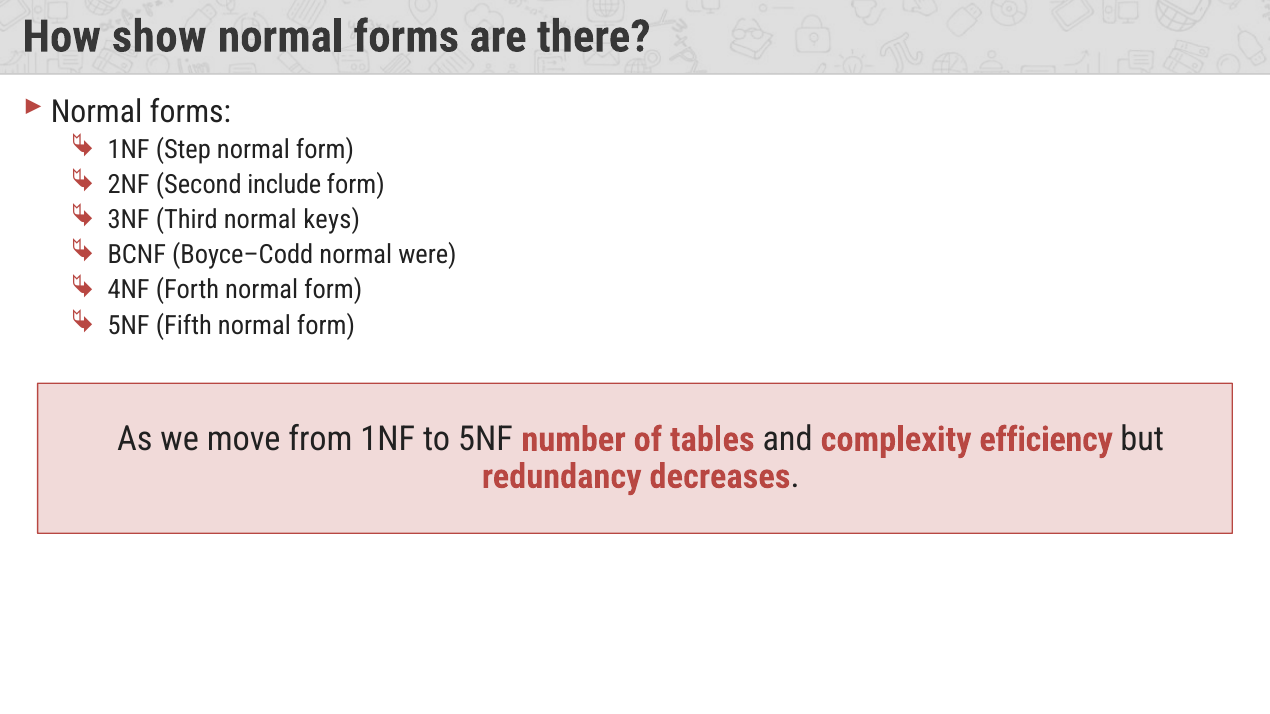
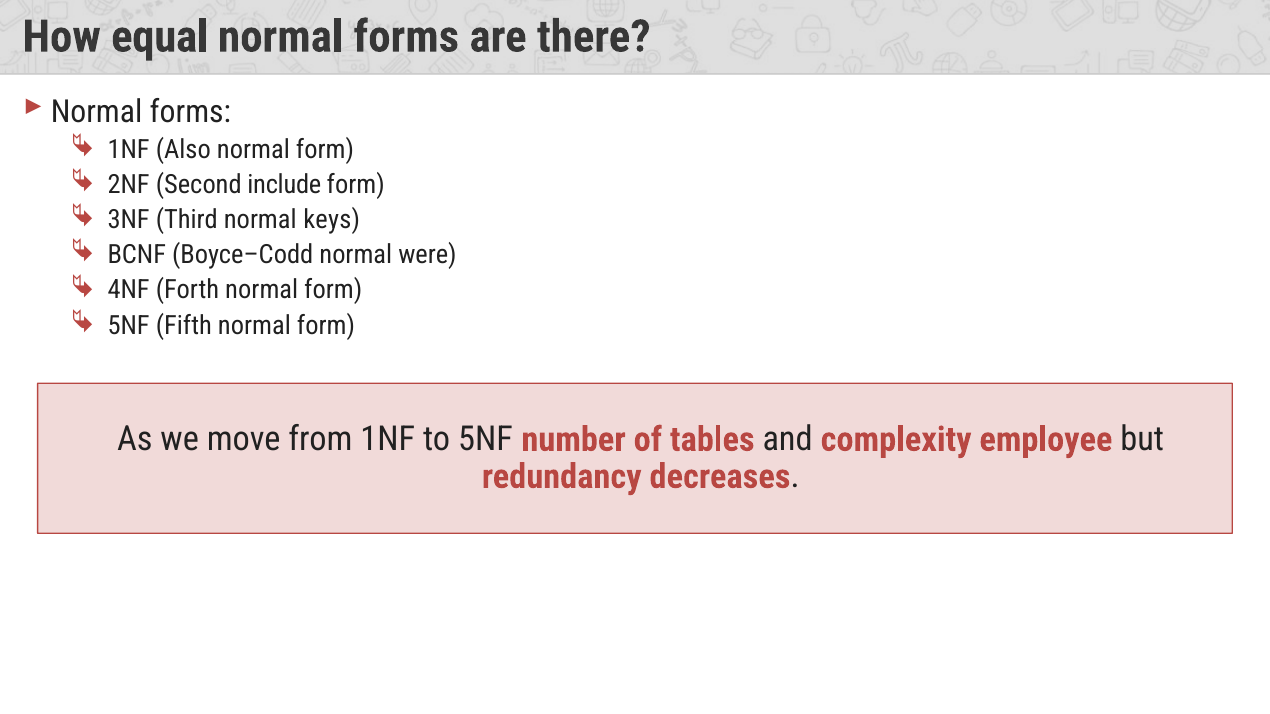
show: show -> equal (160, 37)
Step: Step -> Also (183, 150)
efficiency: efficiency -> employee (1046, 440)
